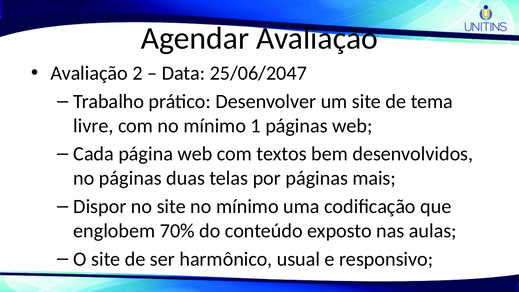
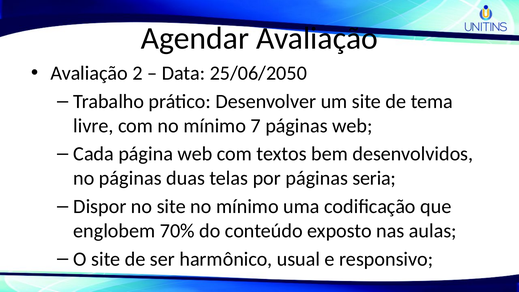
25/06/2047: 25/06/2047 -> 25/06/2050 (258, 73)
1: 1 -> 7 (256, 126)
mais: mais -> seria (374, 178)
